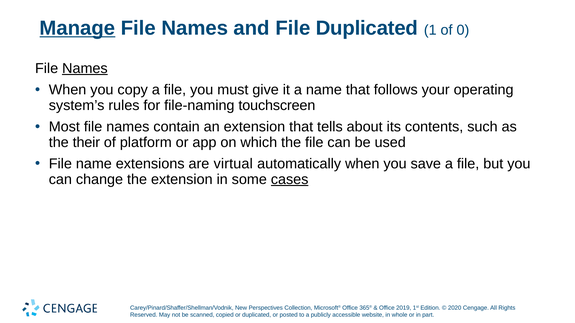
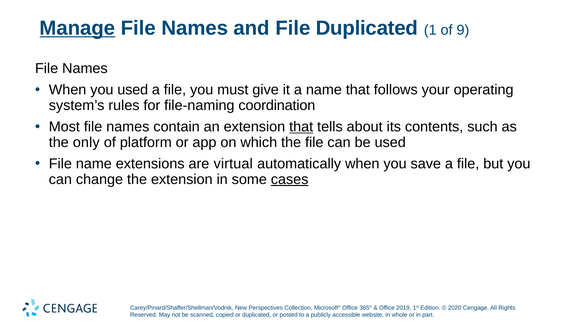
0: 0 -> 9 (463, 30)
Names underline: present -> none (85, 68)
you copy: copy -> used (133, 90)
touchscreen: touchscreen -> coordination (277, 106)
that underline: none -> present (301, 127)
their: their -> only (86, 143)
